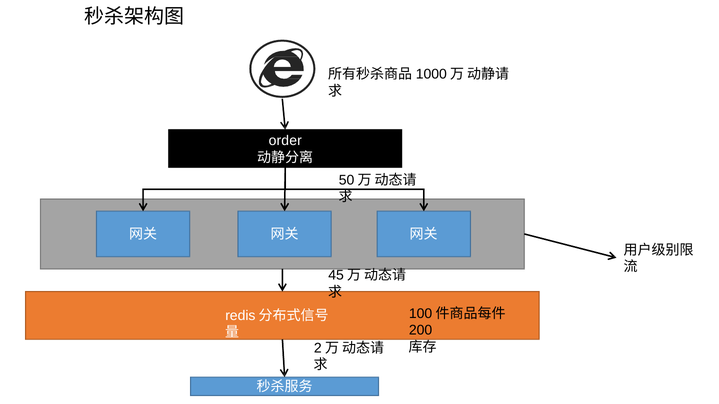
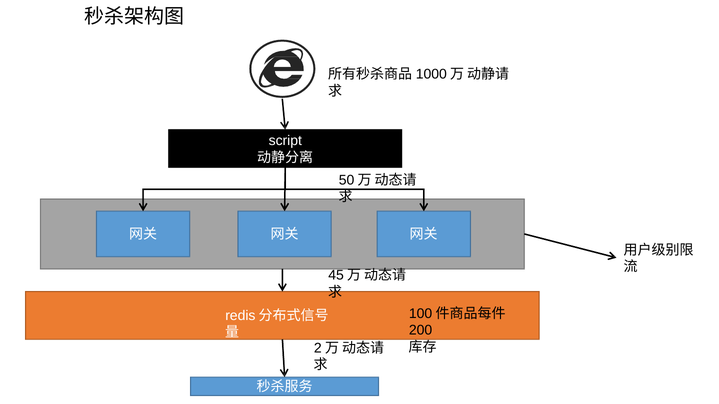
order: order -> script (285, 141)
